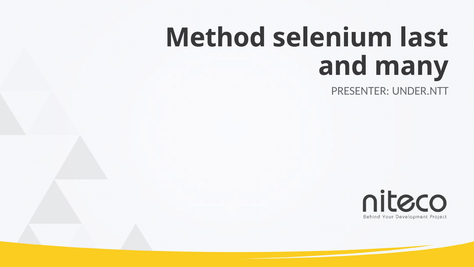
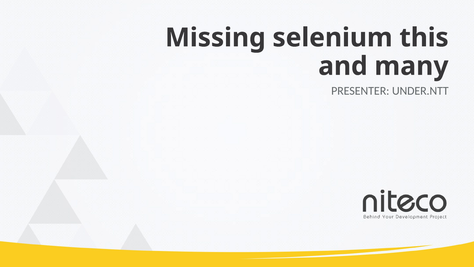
Method: Method -> Missing (215, 38)
last: last -> this (424, 38)
